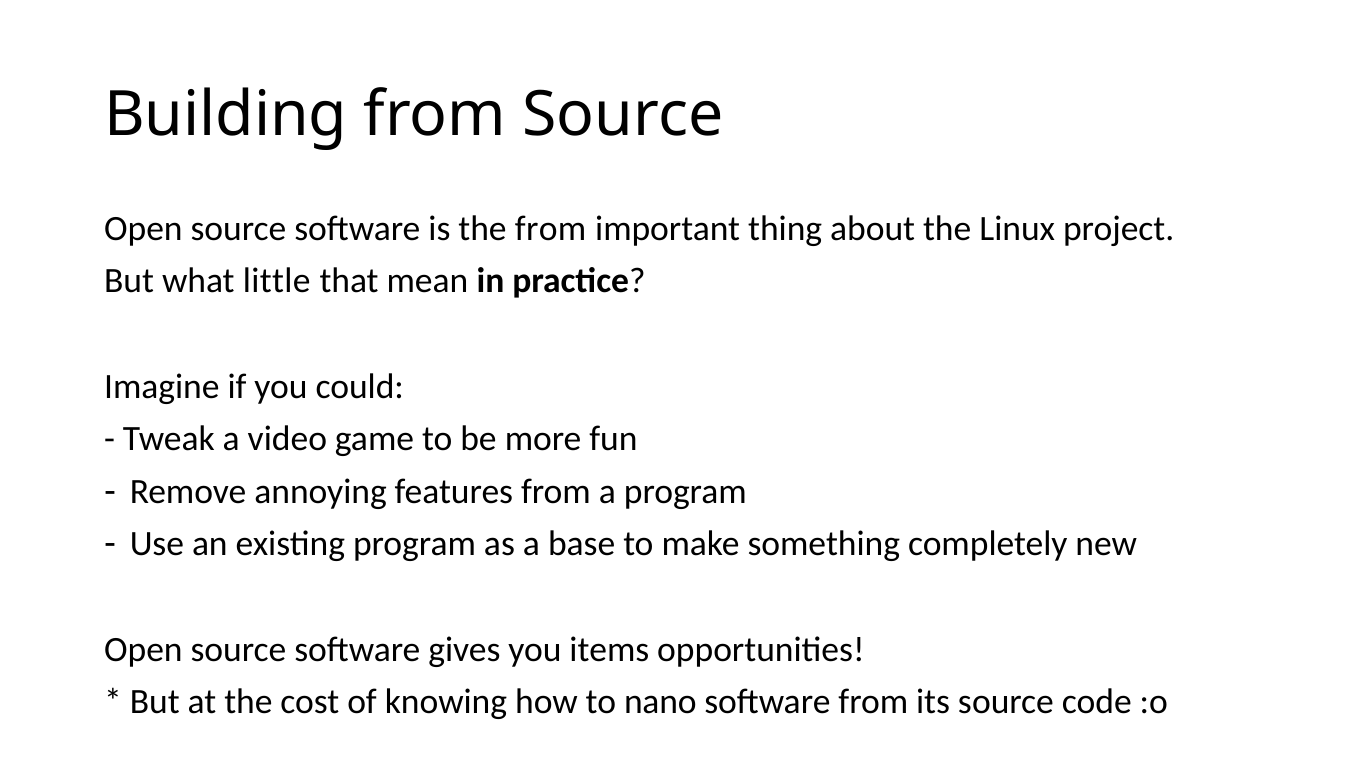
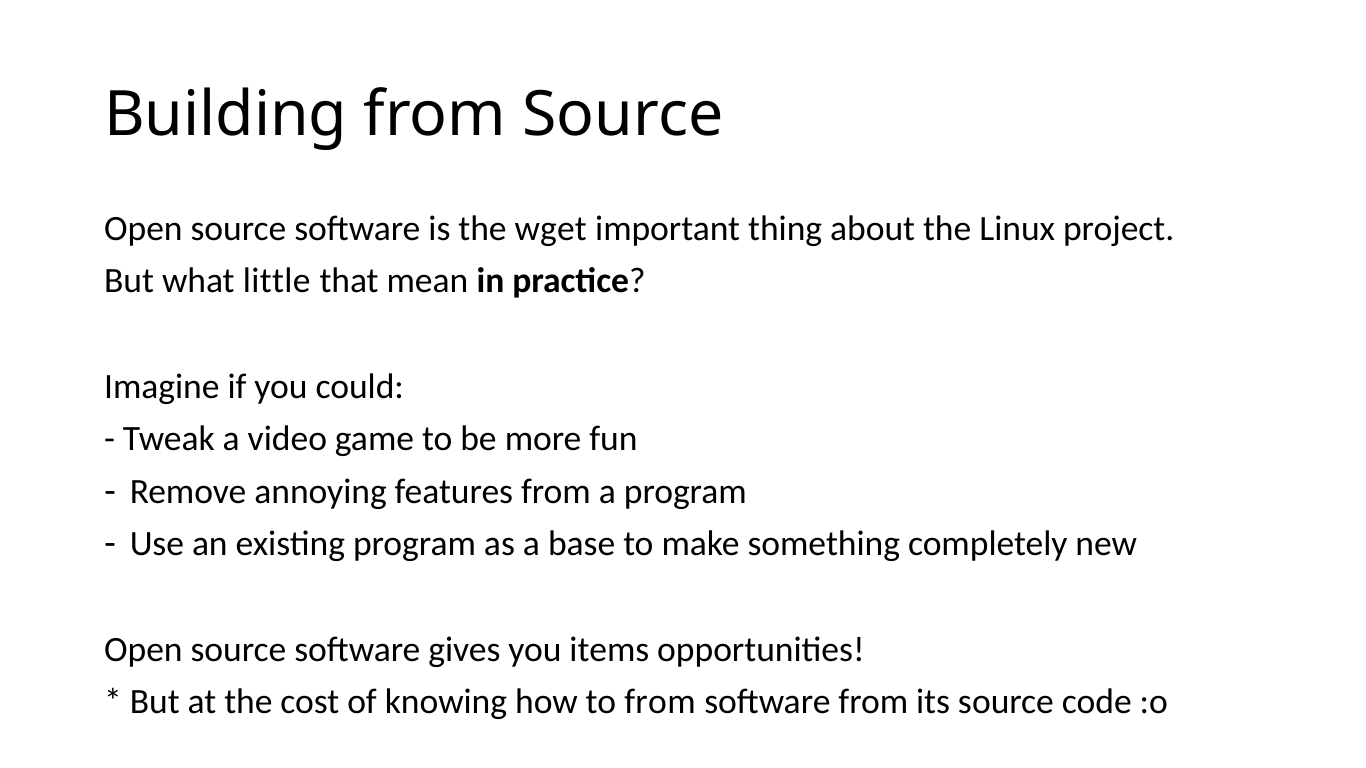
the from: from -> wget (551, 229)
to nano: nano -> from (660, 702)
